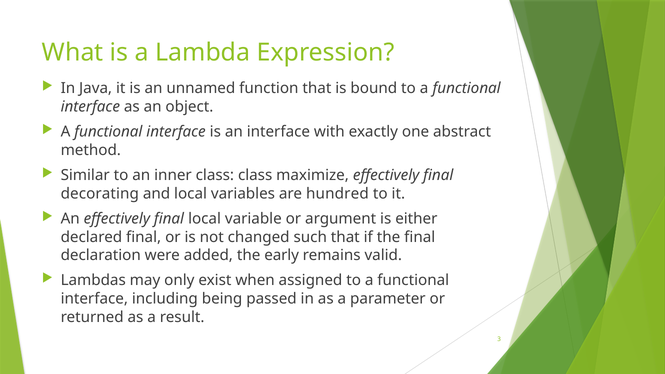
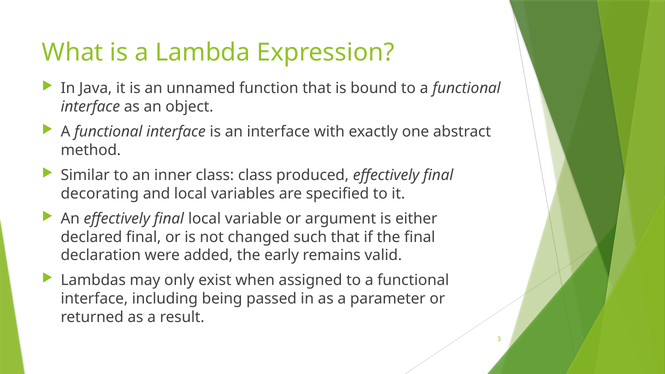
maximize: maximize -> produced (313, 175)
hundred: hundred -> specified (338, 194)
